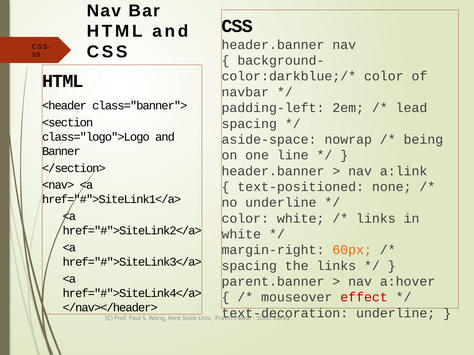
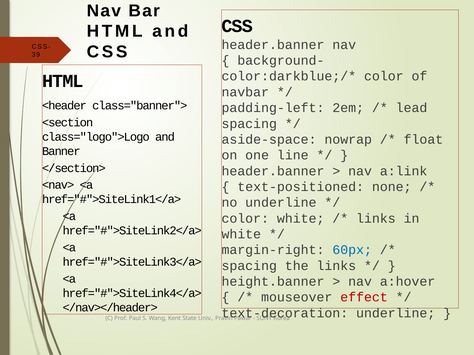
being: being -> float (423, 140)
60px colour: orange -> blue (352, 250)
parent.banner: parent.banner -> height.banner (273, 282)
